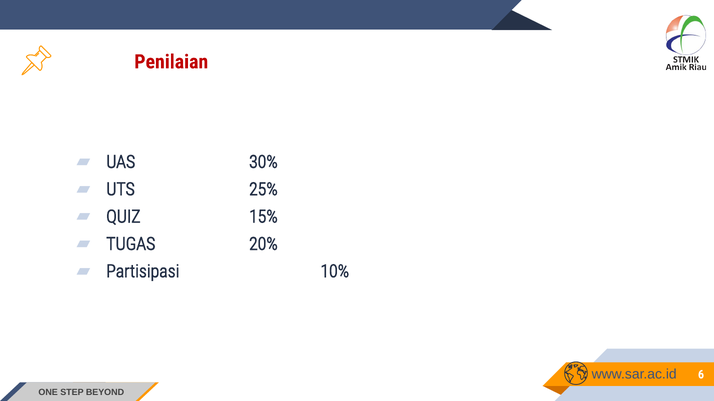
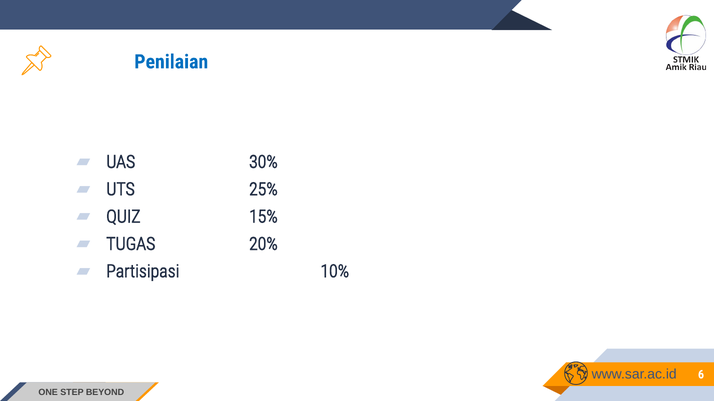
Penilaian colour: red -> blue (171, 62)
